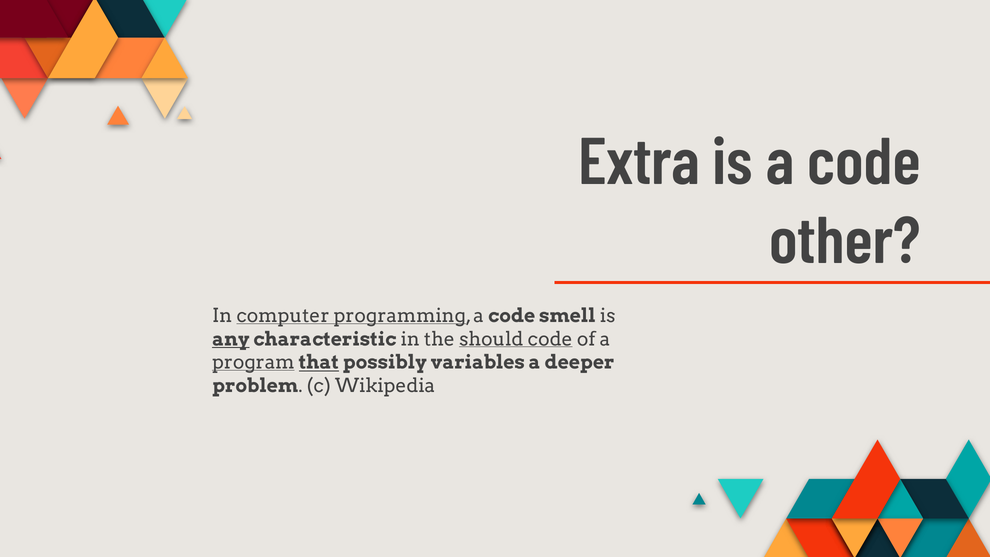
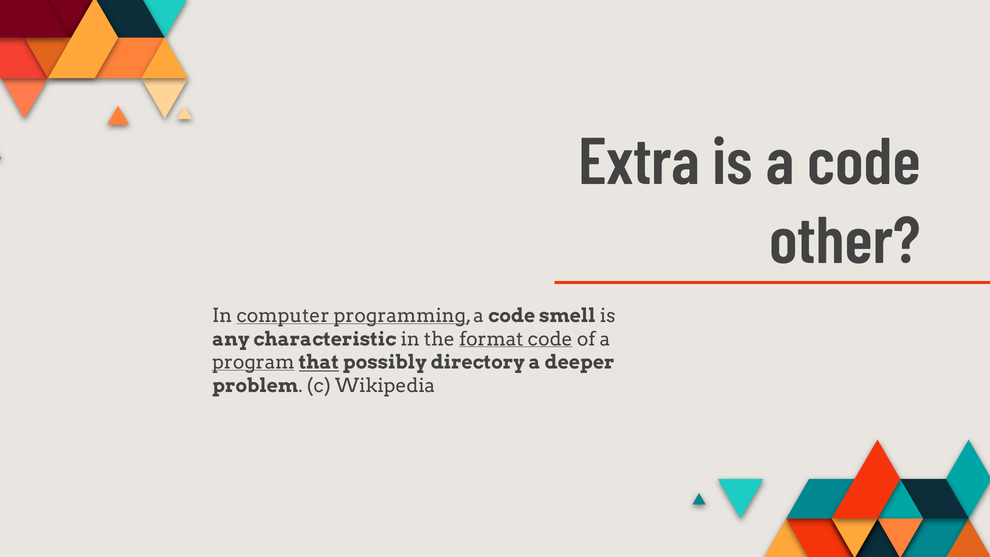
any underline: present -> none (231, 339)
should: should -> format (491, 339)
variables: variables -> directory (478, 363)
